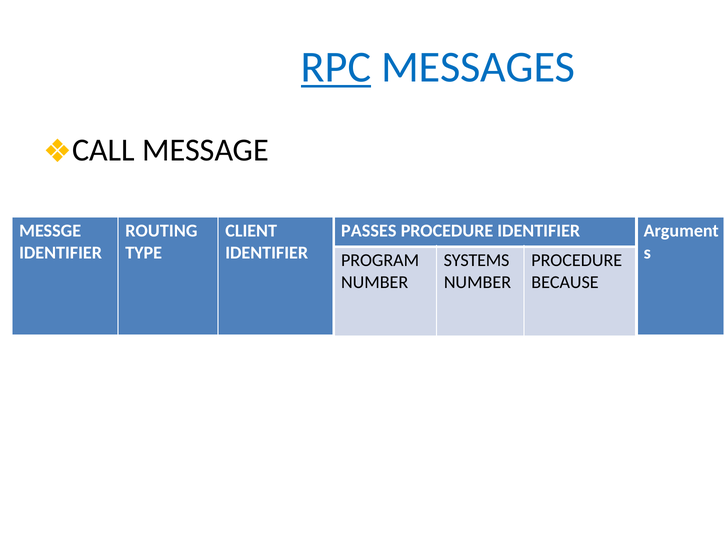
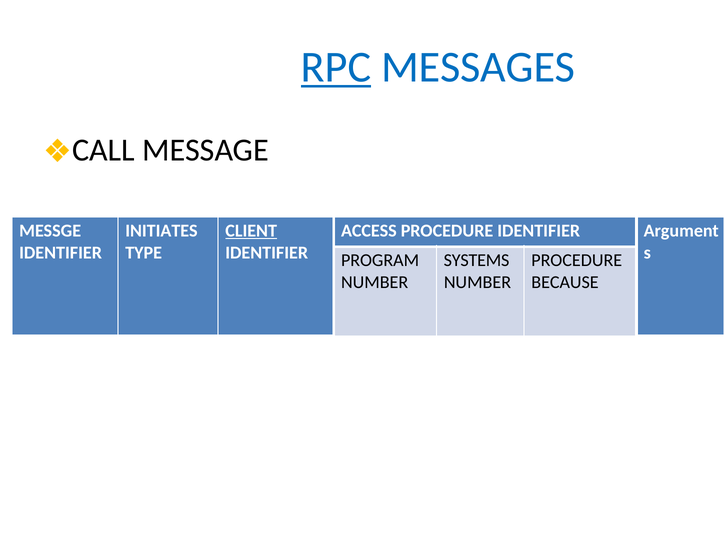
ROUTING: ROUTING -> INITIATES (161, 231)
CLIENT underline: none -> present (251, 231)
PASSES: PASSES -> ACCESS (369, 231)
